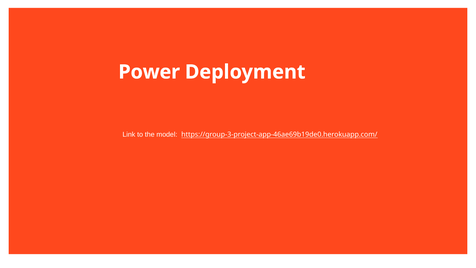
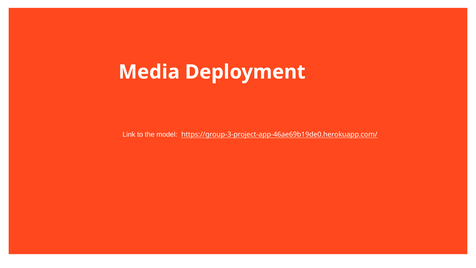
Power: Power -> Media (149, 72)
